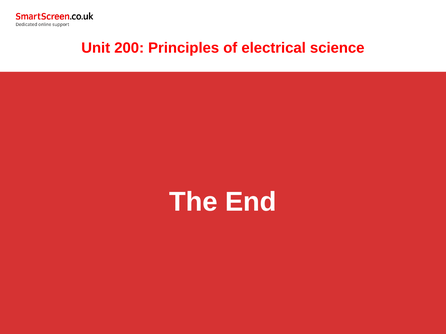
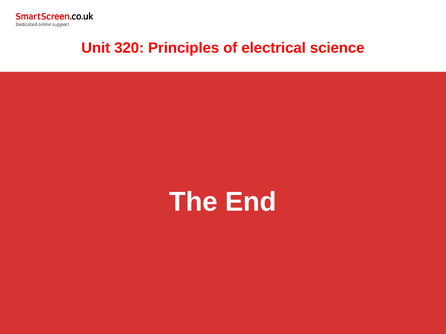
200: 200 -> 320 (129, 48)
